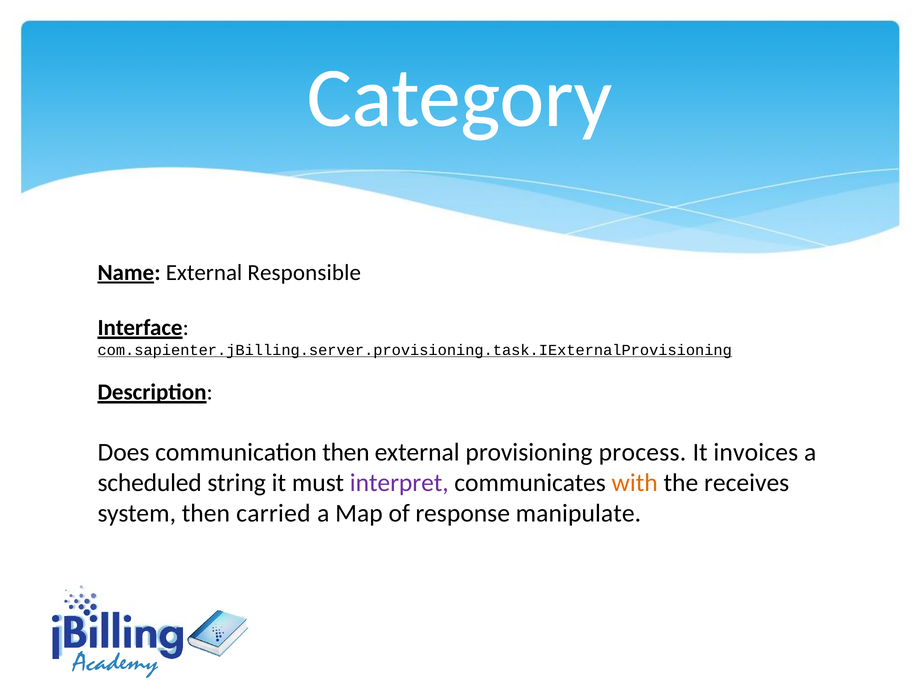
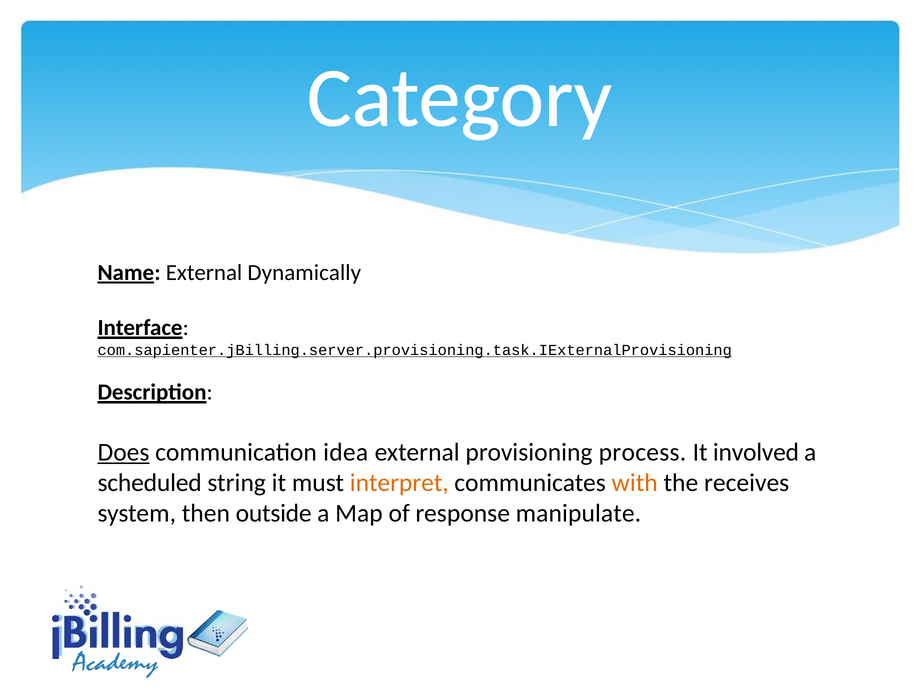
Responsible: Responsible -> Dynamically (304, 273)
Does underline: none -> present (123, 452)
communication then: then -> idea (346, 452)
invoices: invoices -> involved (756, 452)
interpret colour: purple -> orange (399, 483)
carried: carried -> outside (274, 513)
